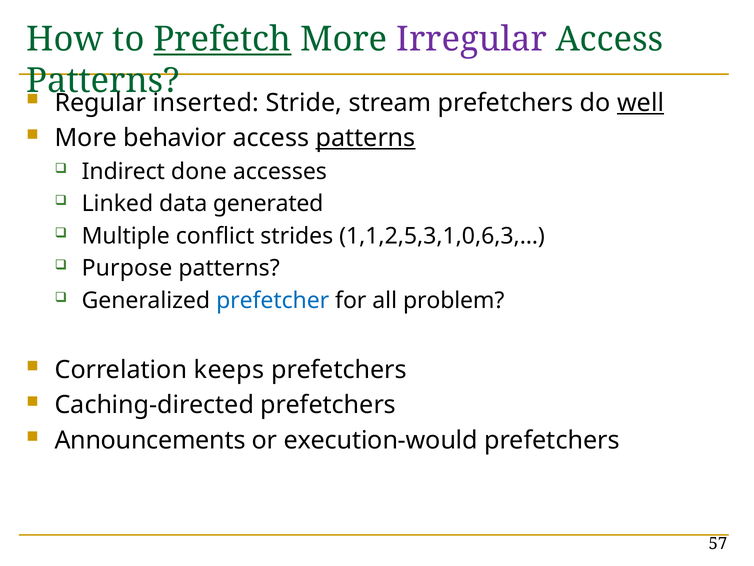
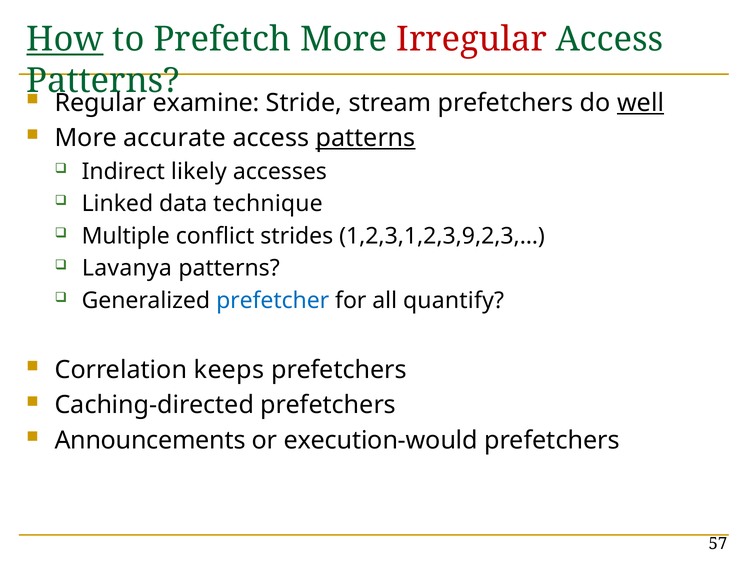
How underline: none -> present (65, 39)
Prefetch underline: present -> none (222, 39)
Irregular colour: purple -> red (472, 39)
inserted: inserted -> examine (206, 103)
behavior: behavior -> accurate (175, 138)
done: done -> likely (199, 171)
generated: generated -> technique (268, 204)
1,1,2,5,3,1,0,6,3,…: 1,1,2,5,3,1,0,6,3,… -> 1,2,3,1,2,3,9,2,3,… (442, 236)
Purpose: Purpose -> Lavanya (127, 268)
problem: problem -> quantify (454, 300)
